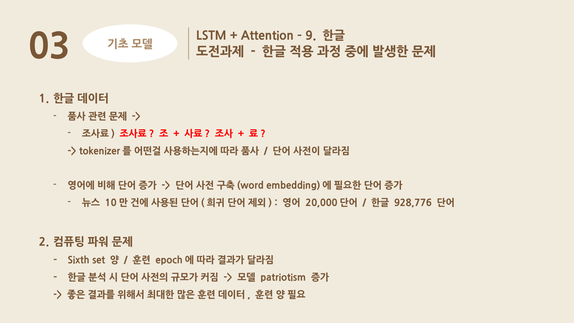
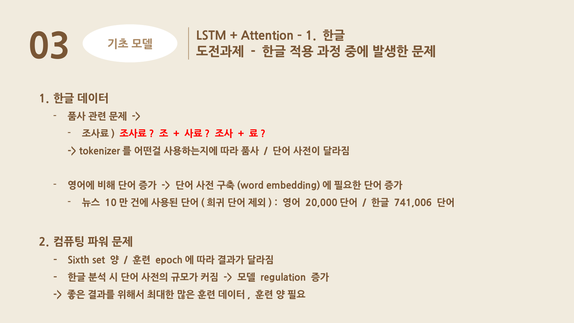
9: 9 -> 1 (311, 36)
928,776: 928,776 -> 741,006 (413, 203)
patriotism: patriotism -> regulation (283, 278)
